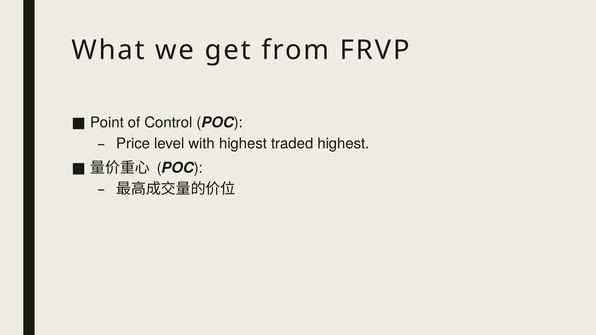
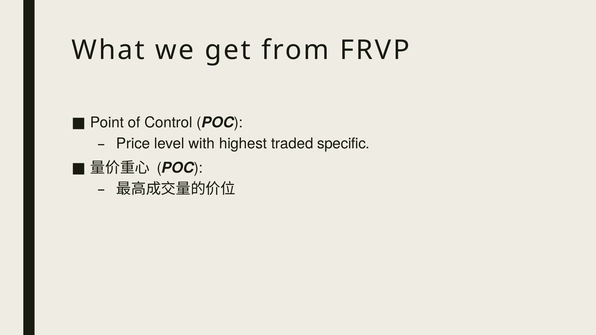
traded highest: highest -> specific (343, 144)
